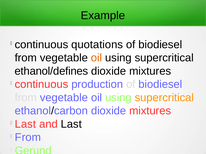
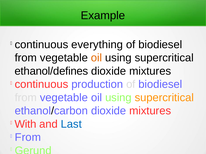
quotations: quotations -> everything (97, 45)
Last: Last -> With (26, 124)
Last colour: black -> blue (71, 124)
